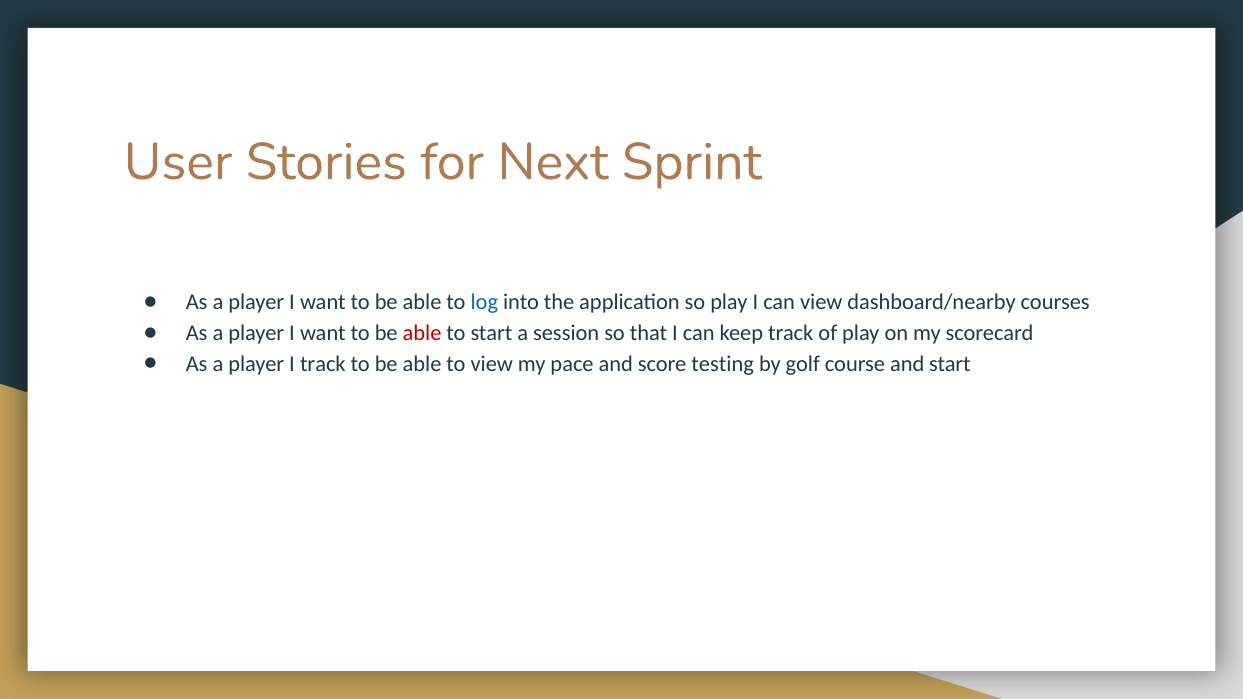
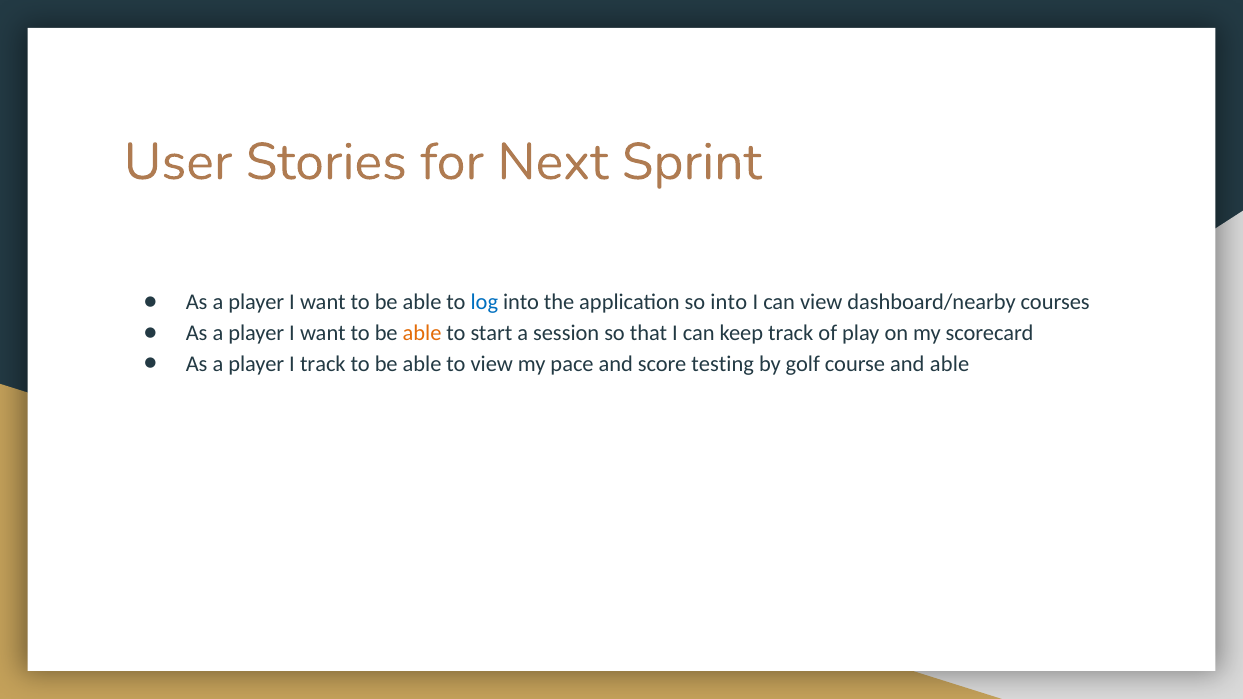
so play: play -> into (729, 302)
able colour: red -> orange (422, 333)
and start: start -> able (950, 364)
